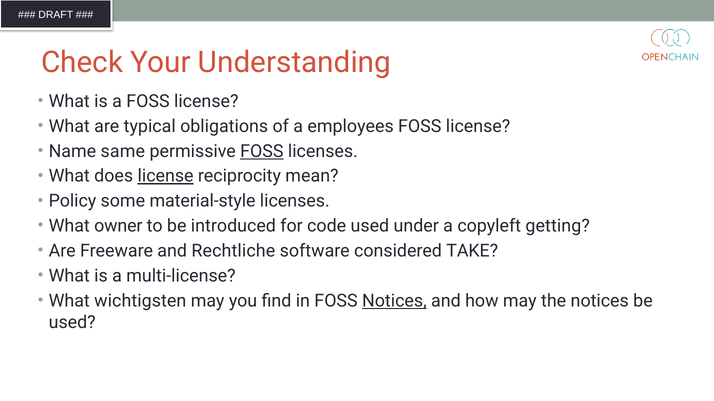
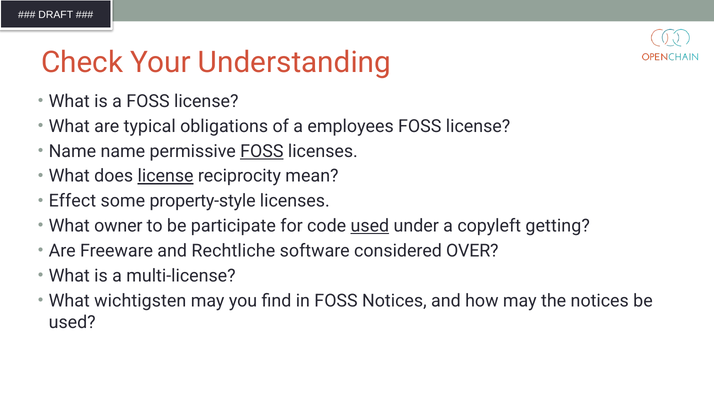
Name same: same -> name (123, 151)
Policy: Policy -> Effect (72, 201)
material-style: material-style -> property-style (203, 201)
introduced: introduced -> participate (233, 226)
used underline: none -> present (370, 226)
TAKE: TAKE -> OVER (472, 251)
Notices underline: present -> none (394, 301)
